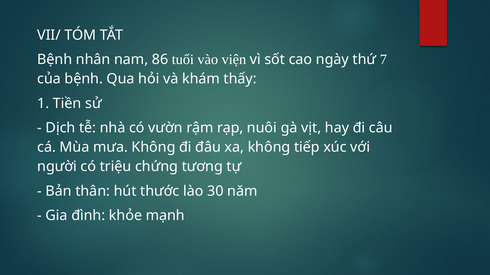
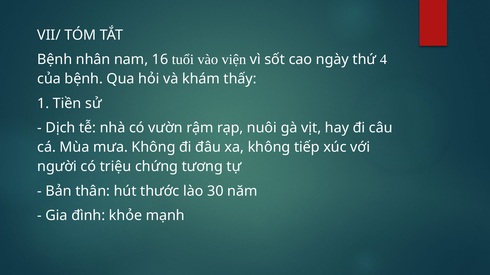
86: 86 -> 16 (160, 60)
7: 7 -> 4 (383, 60)
